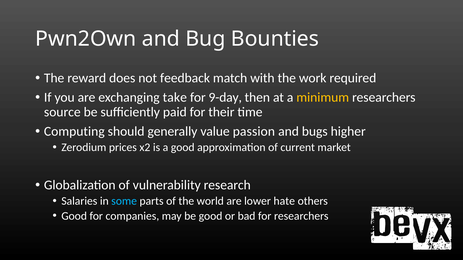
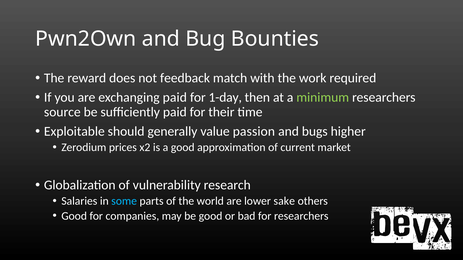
exchanging take: take -> paid (175, 98)
9-day: 9-day -> 1-day (225, 98)
minimum colour: yellow -> light green (323, 98)
Computing: Computing -> Exploitable (74, 132)
hate: hate -> sake (284, 201)
